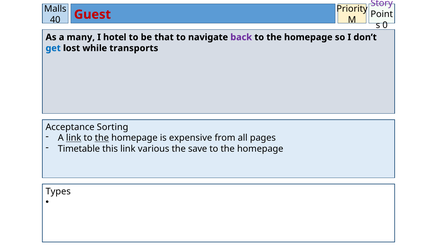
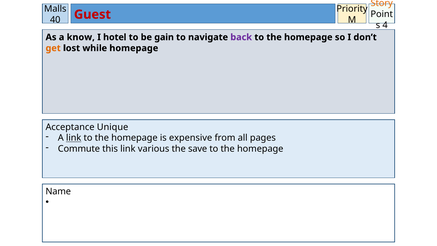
Story colour: purple -> orange (382, 3)
0: 0 -> 4 (385, 25)
many: many -> know (81, 37)
that: that -> gain (164, 37)
get colour: blue -> orange (53, 48)
while transports: transports -> homepage (134, 48)
Sorting: Sorting -> Unique (113, 127)
the underline: present -> none (102, 138)
Timetable: Timetable -> Commute (79, 149)
Types: Types -> Name (58, 191)
